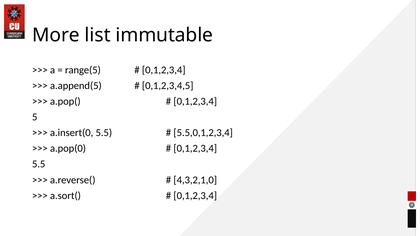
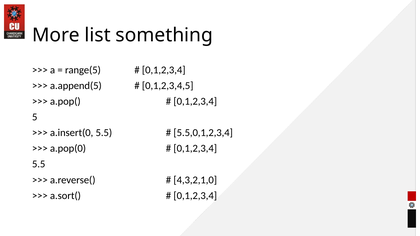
immutable: immutable -> something (164, 35)
